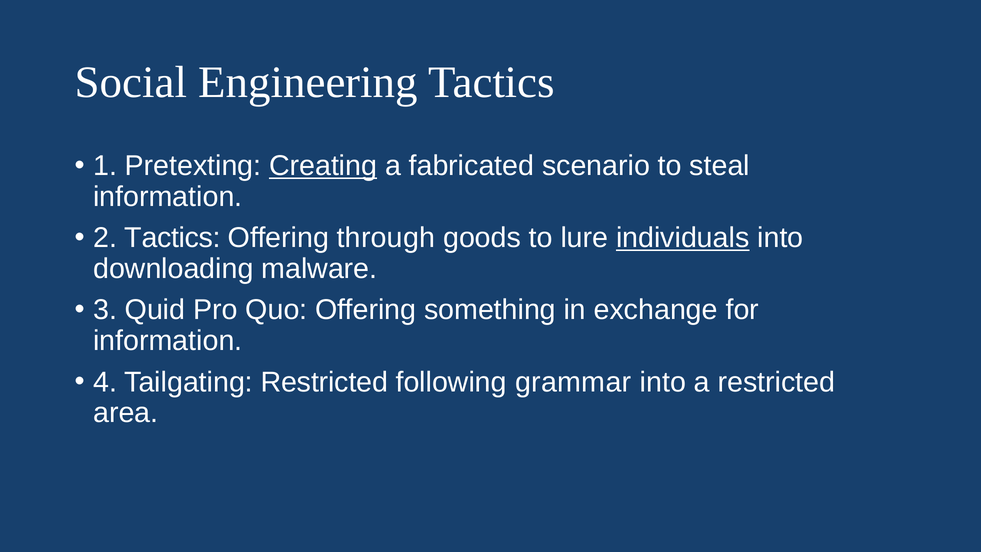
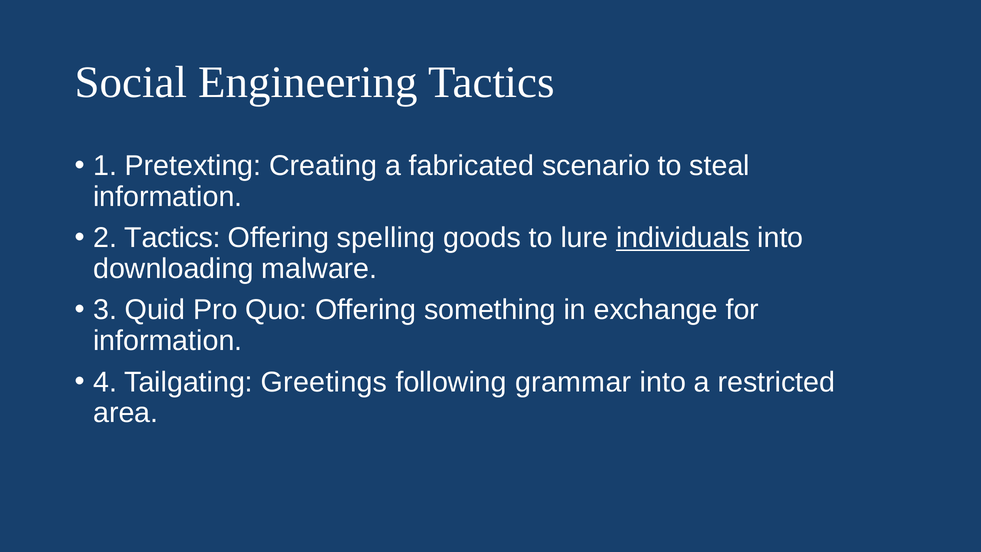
Creating underline: present -> none (323, 166)
through: through -> spelling (386, 238)
Tailgating Restricted: Restricted -> Greetings (324, 382)
